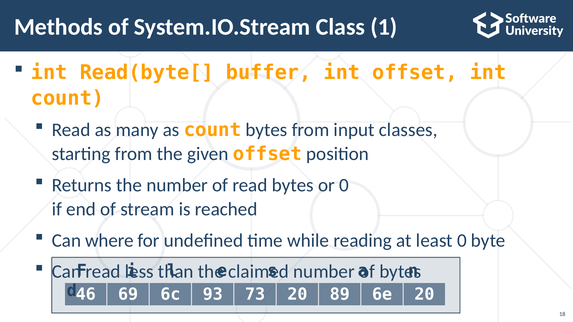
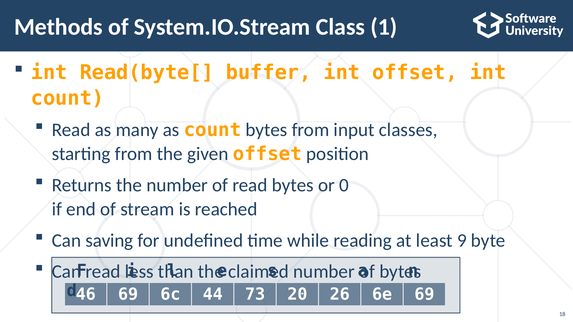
where: where -> saving (109, 241)
least 0: 0 -> 9 (462, 241)
93: 93 -> 44 (213, 295)
89: 89 -> 26 (340, 295)
6e 20: 20 -> 69 (424, 295)
